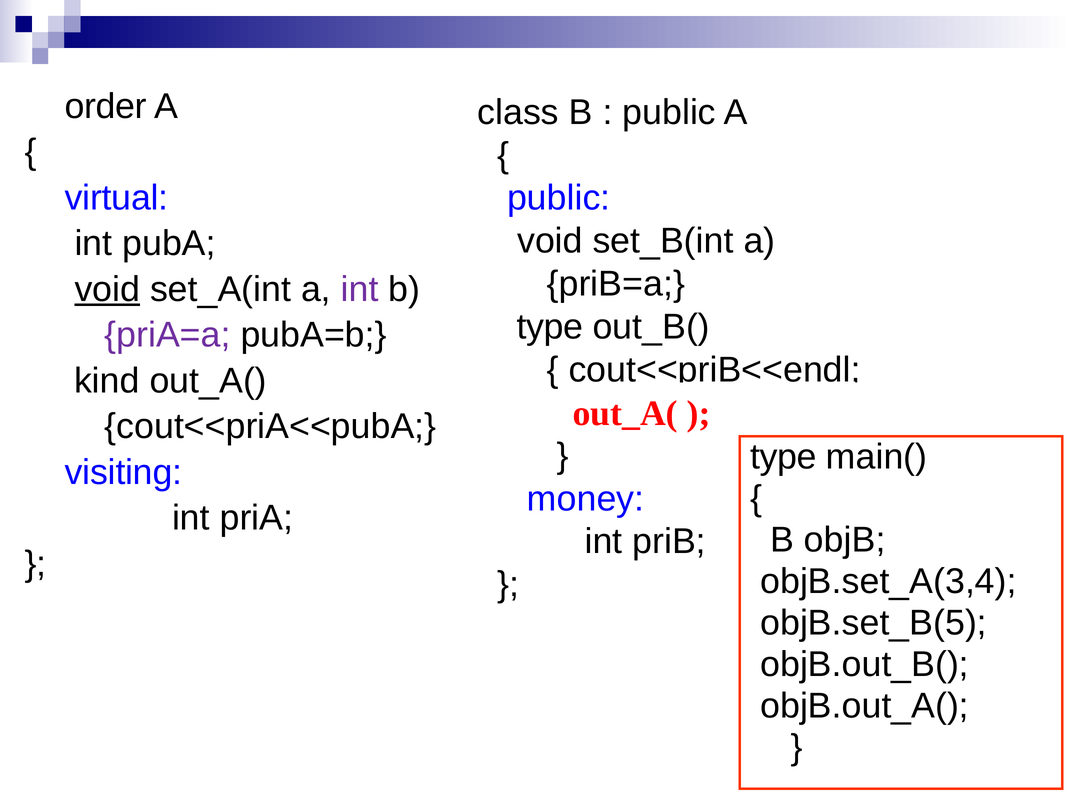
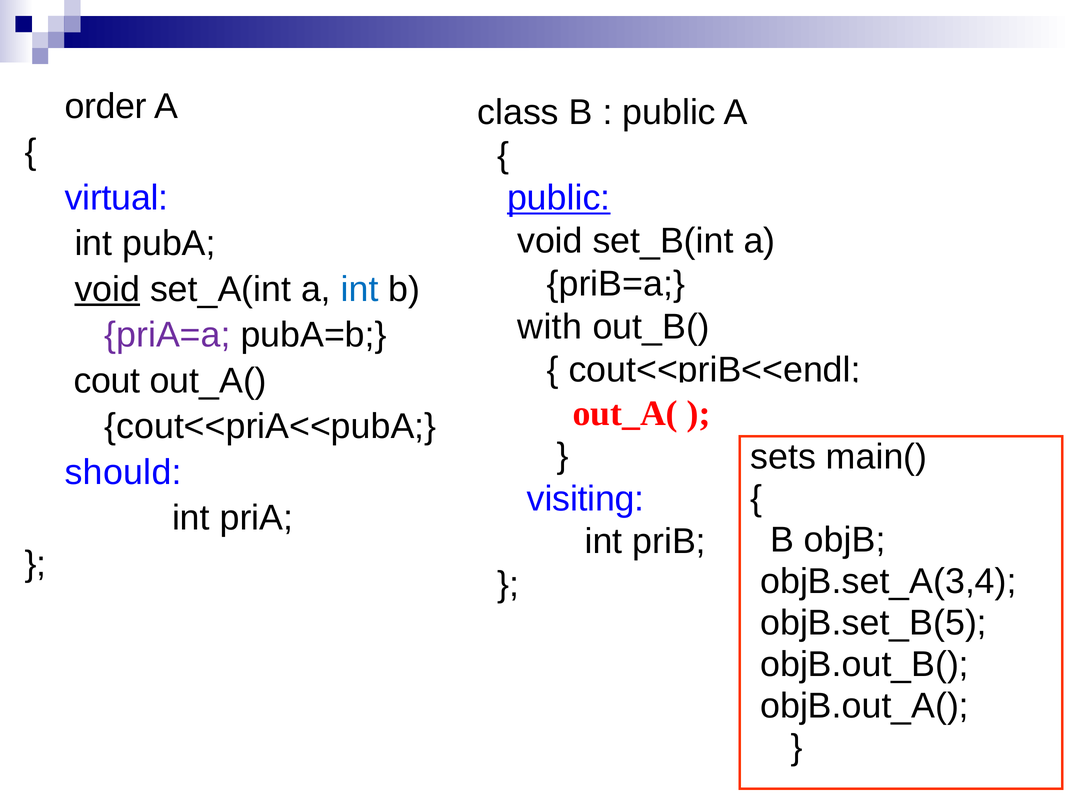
public underline: none -> present (559, 198)
int colour: purple -> blue (360, 289)
type: type -> with (550, 327)
kind: kind -> cout (107, 381)
type: type -> sets (783, 457)
visiting: visiting -> should (123, 472)
money: money -> visiting (586, 499)
